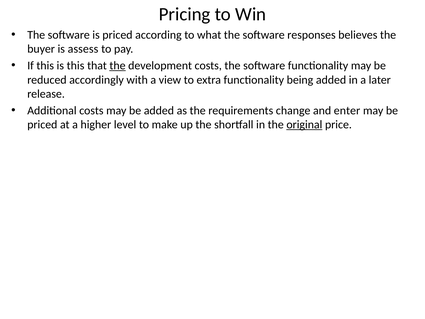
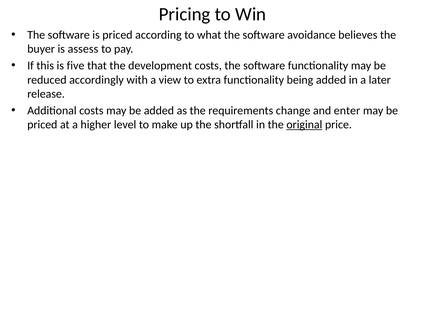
responses: responses -> avoidance (311, 35)
is this: this -> five (76, 66)
the underline: present -> none (118, 66)
